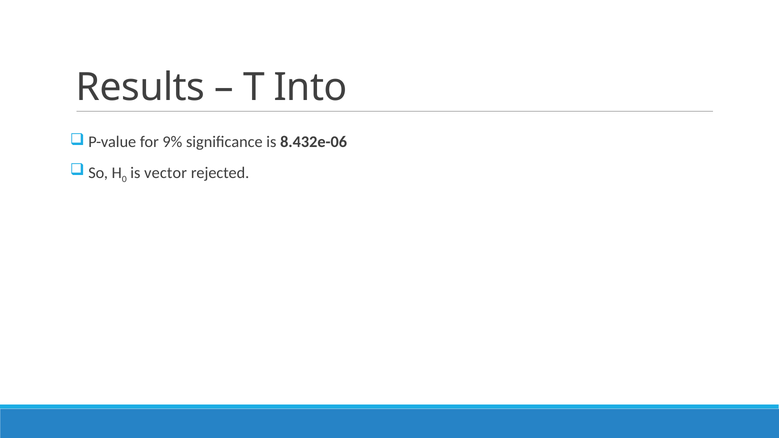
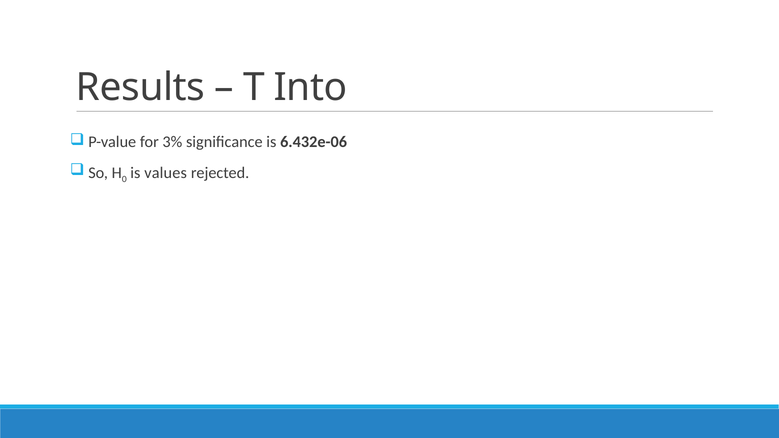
9%: 9% -> 3% (172, 142)
8.432e-06: 8.432e-06 -> 6.432e-06 (314, 142)
vector: vector -> values (166, 173)
